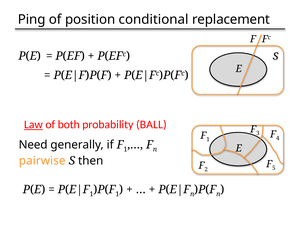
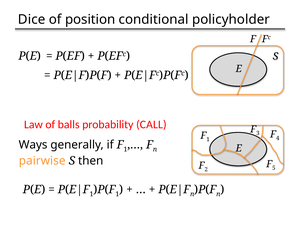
Ping: Ping -> Dice (32, 19)
replacement: replacement -> policyholder (231, 19)
Law underline: present -> none (33, 125)
both: both -> balls (69, 125)
BALL: BALL -> CALL (151, 125)
Need: Need -> Ways (33, 145)
